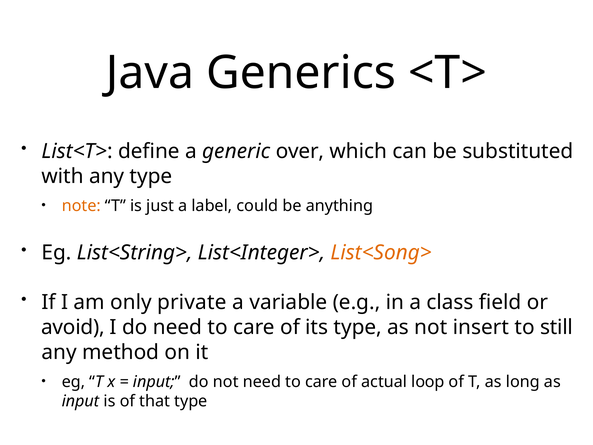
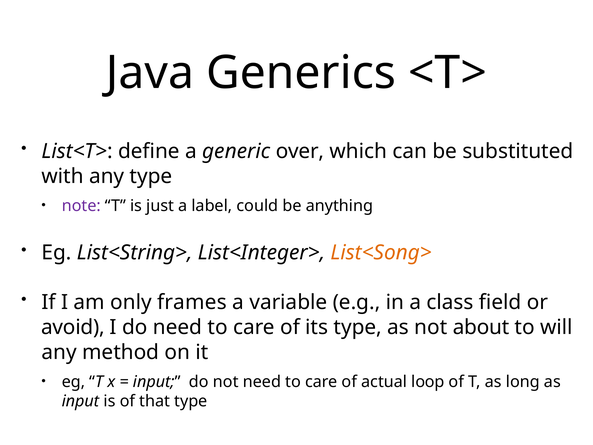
note colour: orange -> purple (81, 206)
private: private -> frames (192, 302)
insert: insert -> about (481, 327)
still: still -> will (556, 327)
